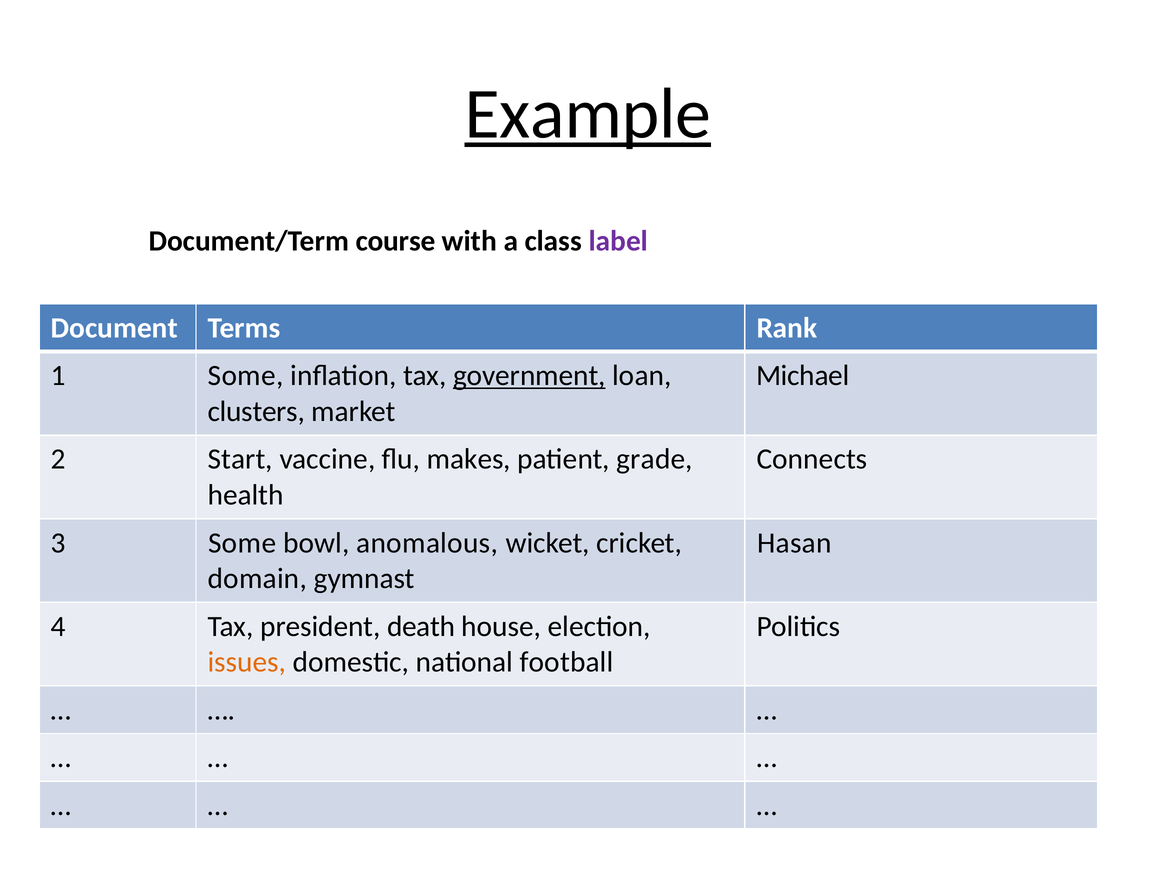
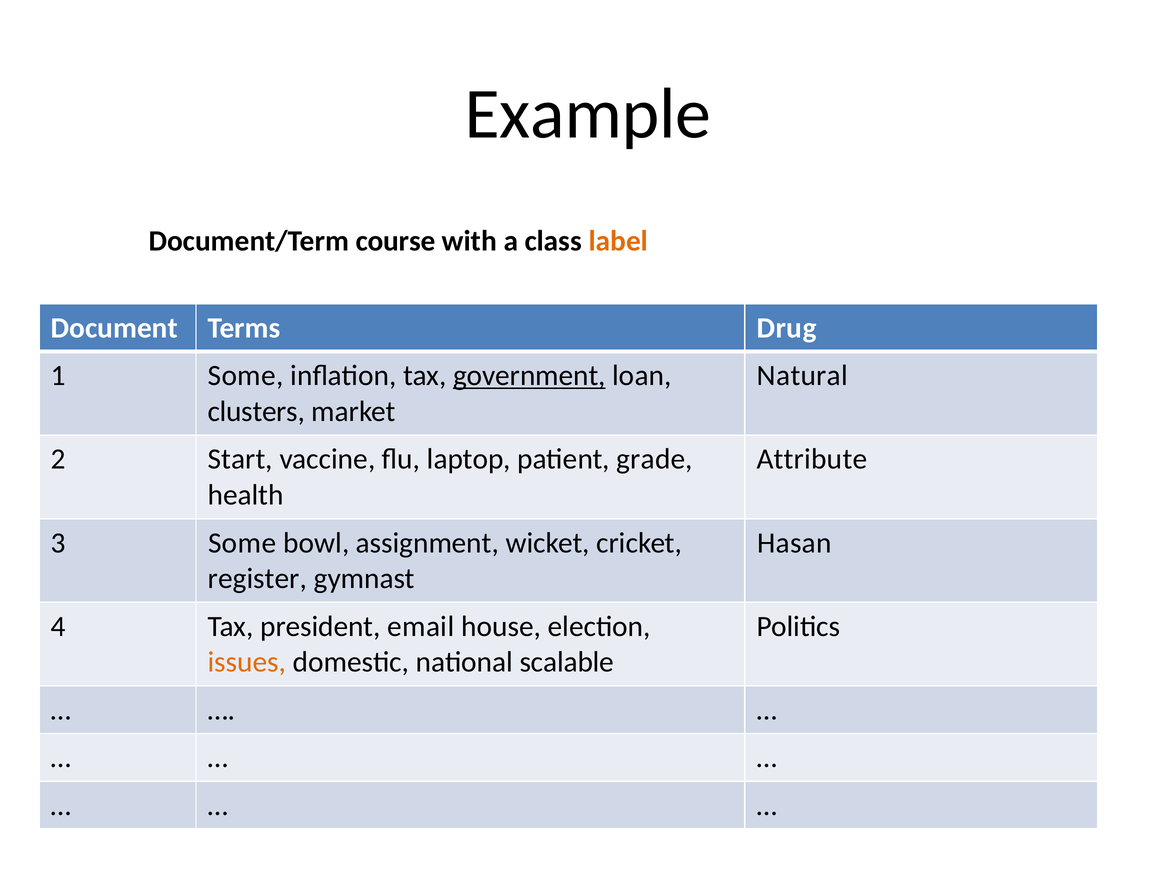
Example underline: present -> none (588, 114)
label colour: purple -> orange (618, 241)
Rank: Rank -> Drug (787, 328)
Michael: Michael -> Natural (802, 376)
makes: makes -> laptop (469, 459)
Connects: Connects -> Attribute (812, 459)
anomalous: anomalous -> assignment (427, 543)
domain: domain -> register (257, 579)
death: death -> email (421, 626)
football: football -> scalable (567, 662)
